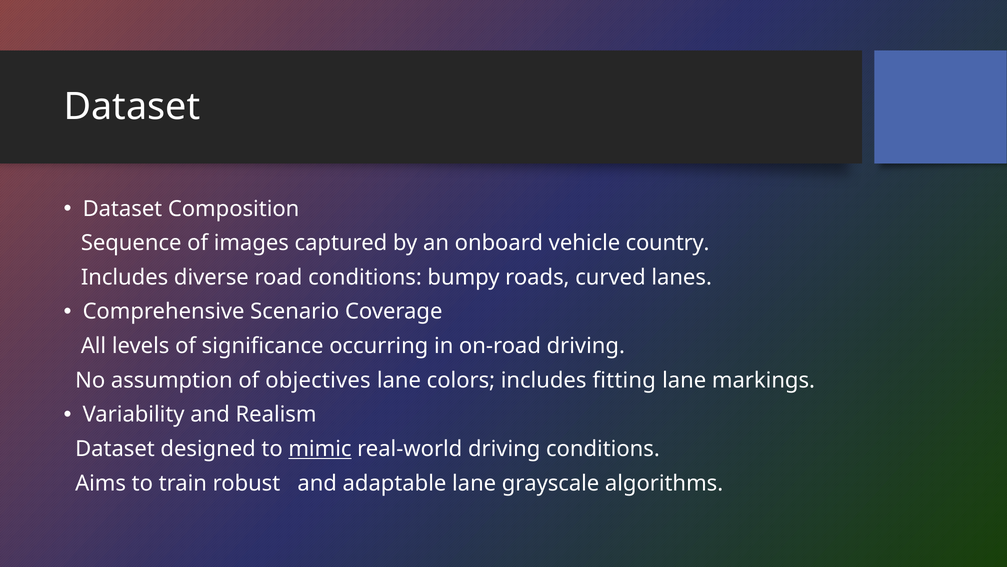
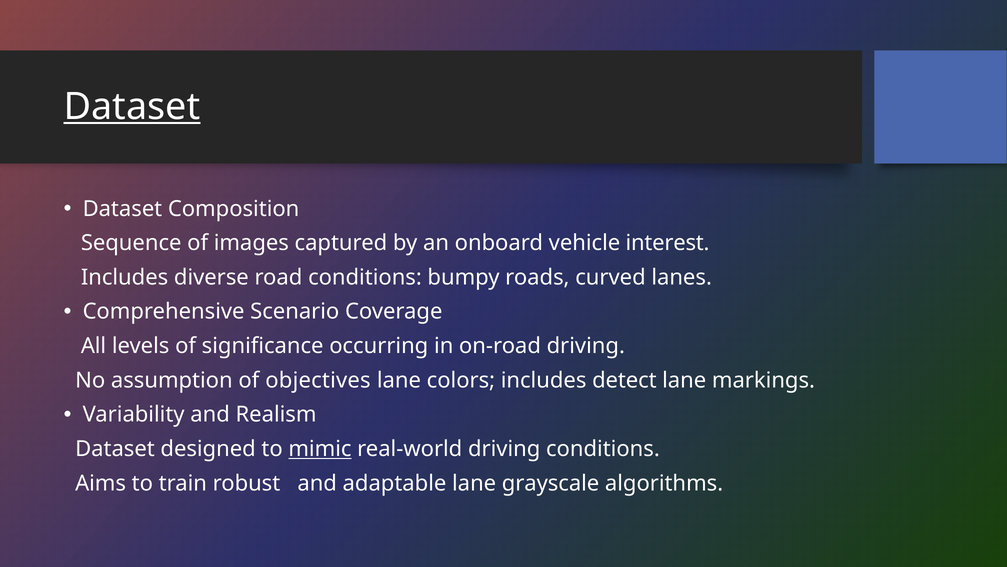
Dataset underline: none -> present (132, 107)
country: country -> interest (668, 243)
fitting: fitting -> detect (624, 380)
